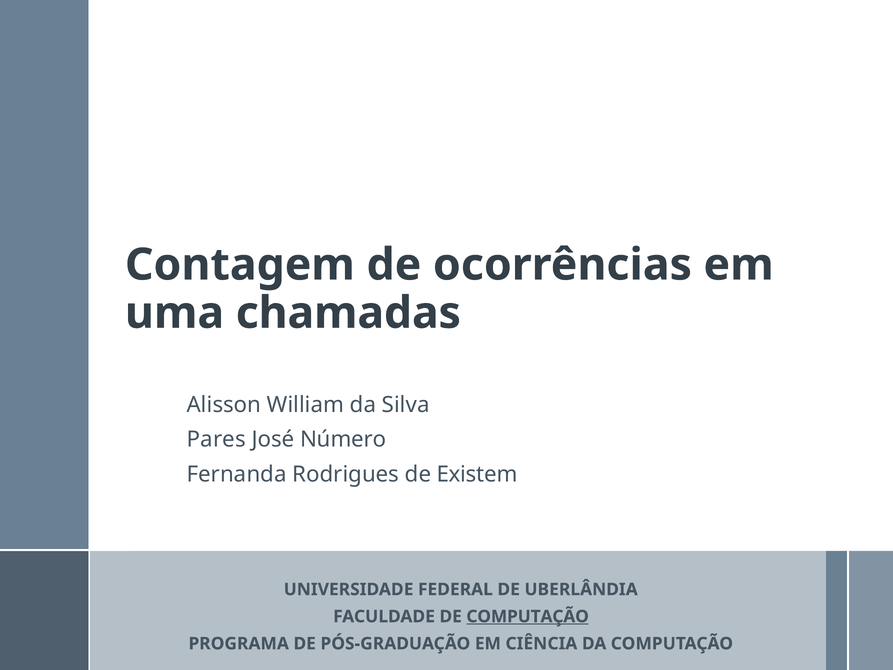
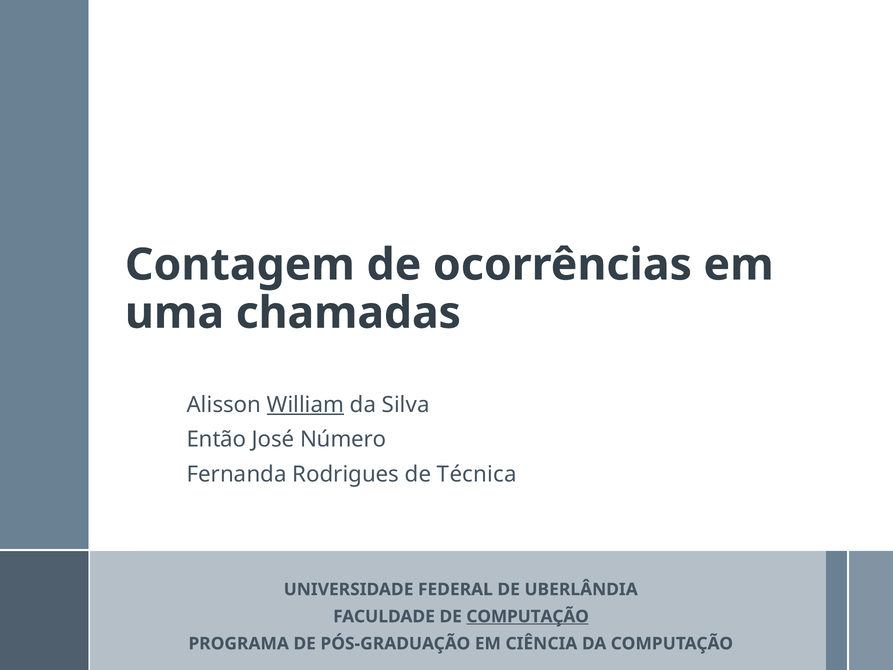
William underline: none -> present (306, 405)
Pares: Pares -> Então (216, 439)
Existem: Existem -> Técnica (477, 474)
